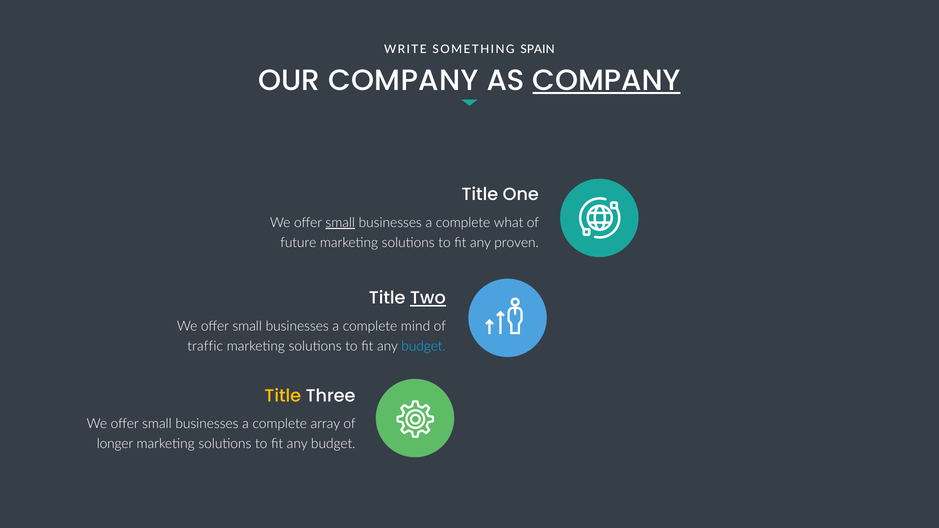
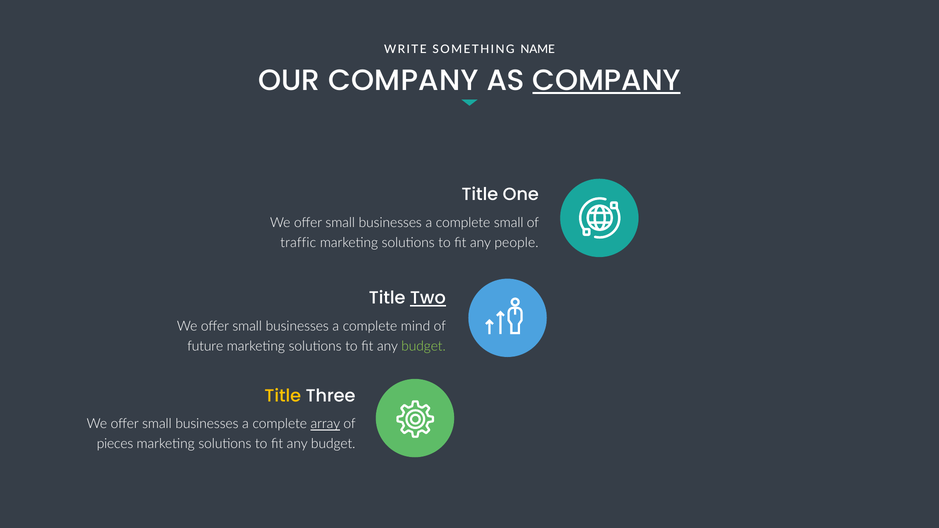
SPAIN: SPAIN -> NAME (538, 49)
small underline: present -> none (340, 223)
complete what: what -> small (509, 223)
future: future -> traffic (298, 243)
proven: proven -> people (516, 243)
traffic: traffic -> future (205, 347)
budget colour: light blue -> light green (423, 347)
array underline: none -> present (325, 424)
longer: longer -> pieces (115, 444)
